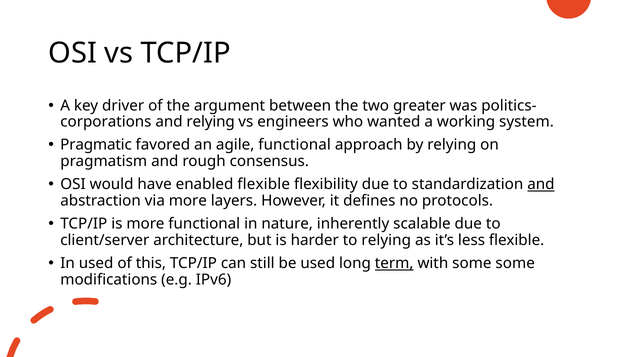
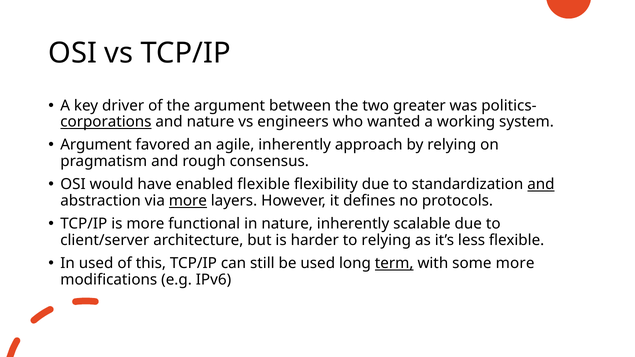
corporations underline: none -> present (106, 122)
and relying: relying -> nature (211, 122)
Pragmatic: Pragmatic -> Argument (96, 145)
agile functional: functional -> inherently (295, 145)
more underline: none -> present (188, 201)
some some: some -> more (515, 263)
